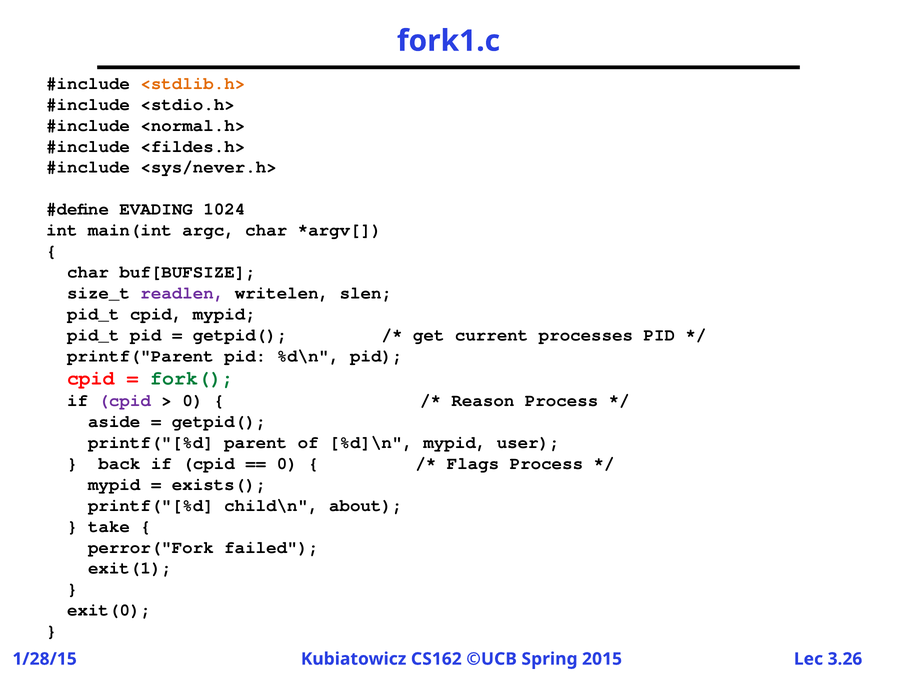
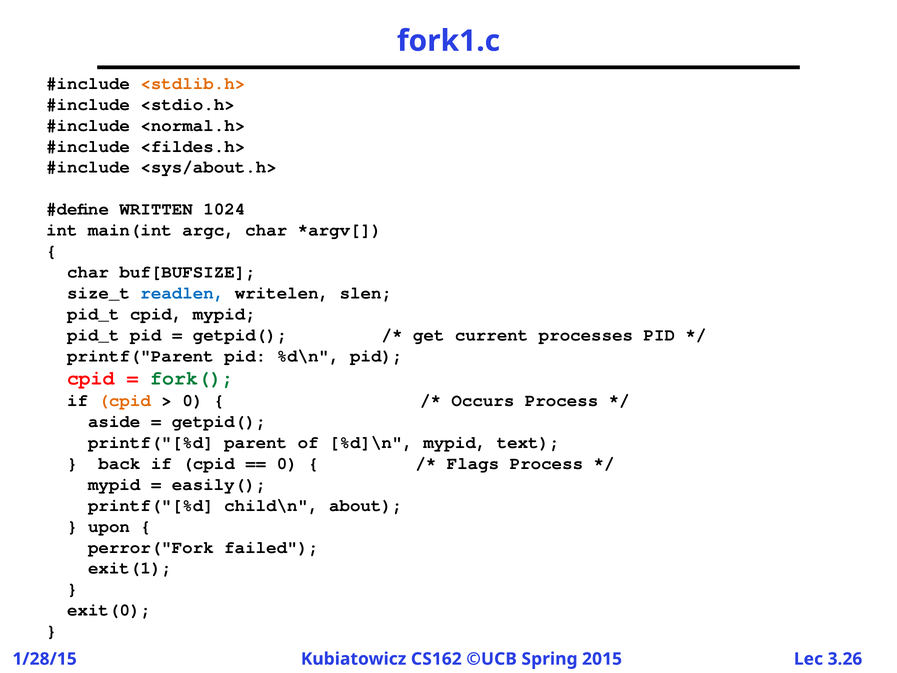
<sys/never.h>: <sys/never.h> -> <sys/about.h> (209, 167)
EVADING: EVADING -> WRITTEN (156, 209)
readlen colour: purple -> blue (182, 293)
cpid colour: purple -> orange (125, 400)
Reason: Reason -> Occurs (483, 400)
user: user -> text (528, 442)
exists(: exists( -> easily( (219, 484)
take: take -> upon (109, 526)
